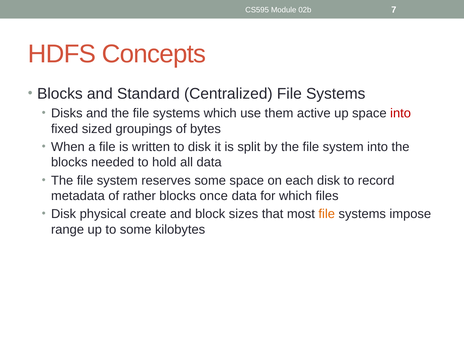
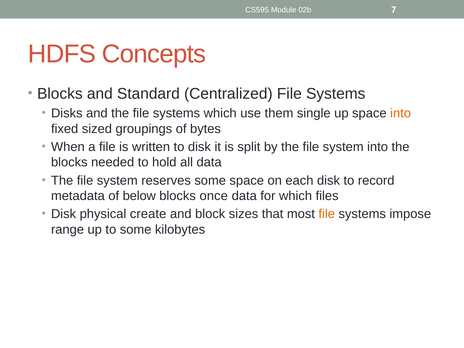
active: active -> single (314, 113)
into colour: red -> orange (401, 113)
rather: rather -> below (139, 196)
